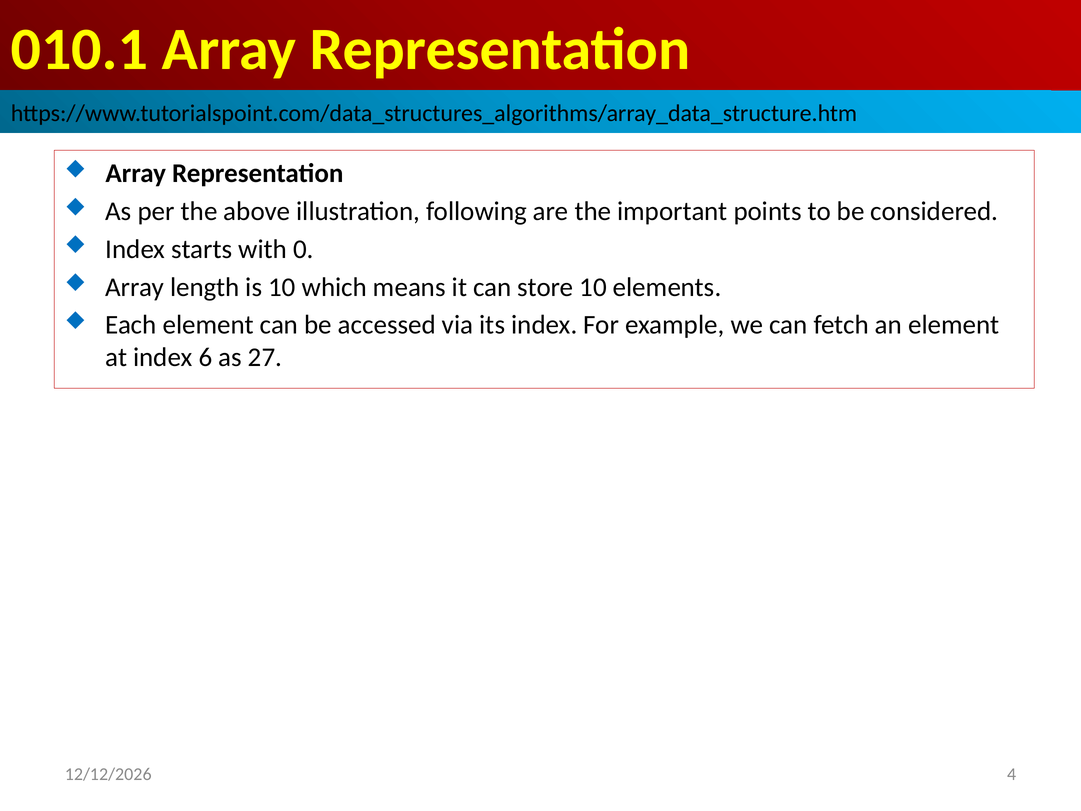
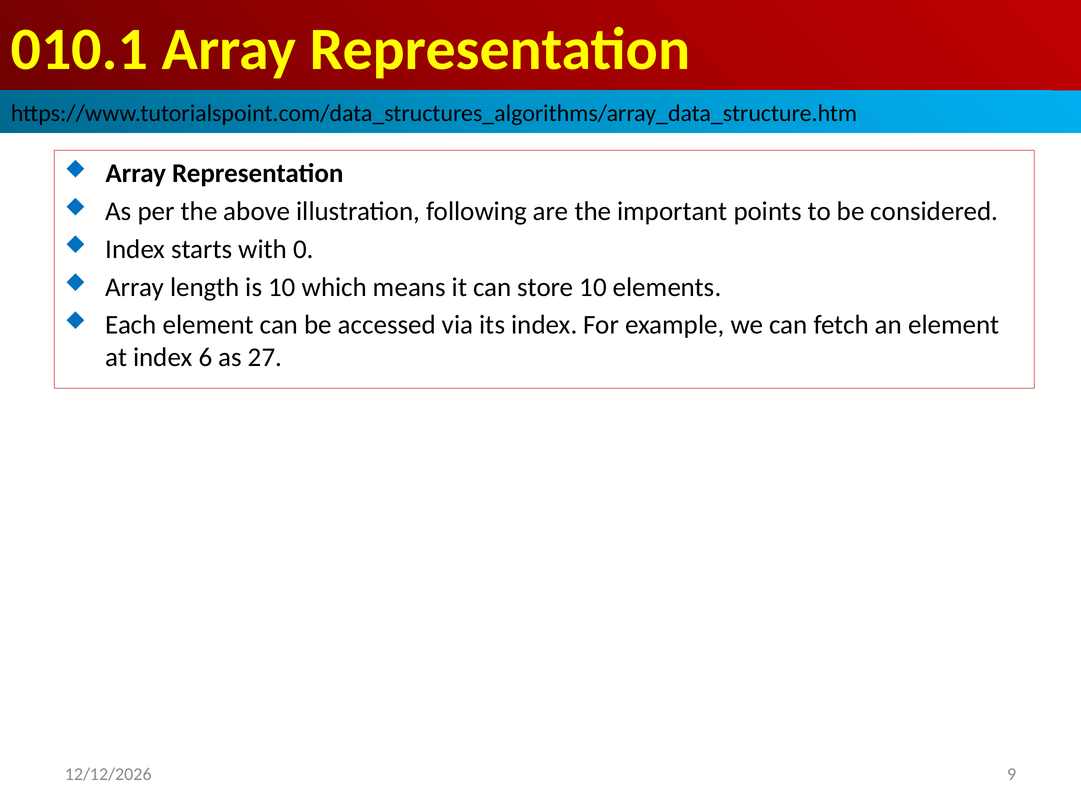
4: 4 -> 9 (1012, 774)
